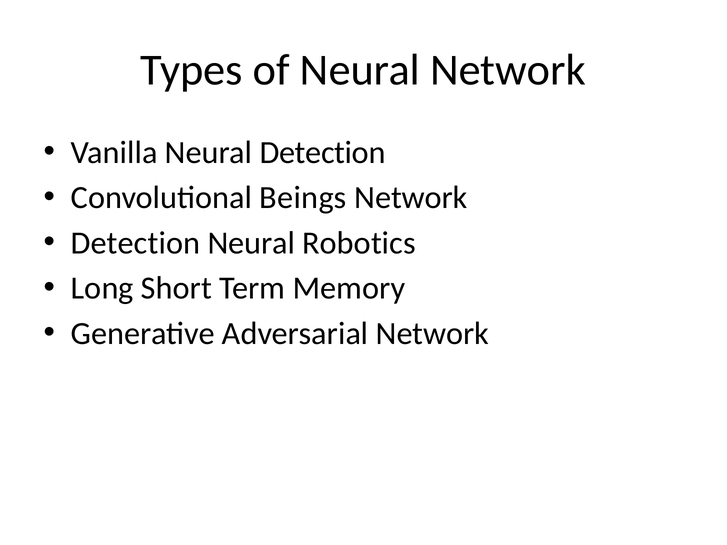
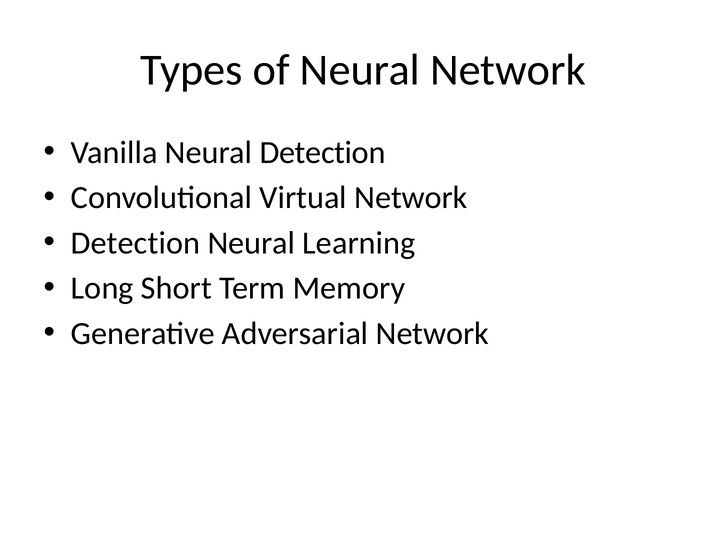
Beings: Beings -> Virtual (303, 198)
Robotics: Robotics -> Learning (359, 243)
